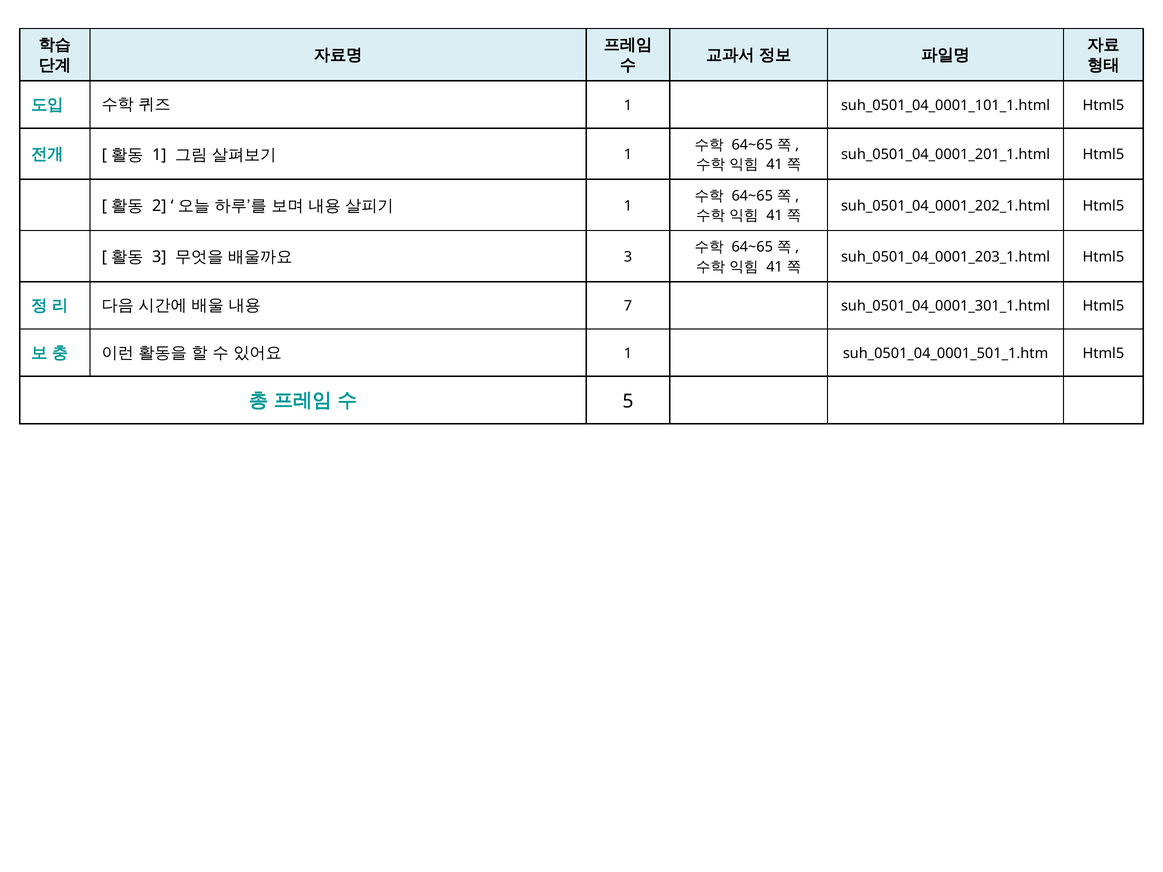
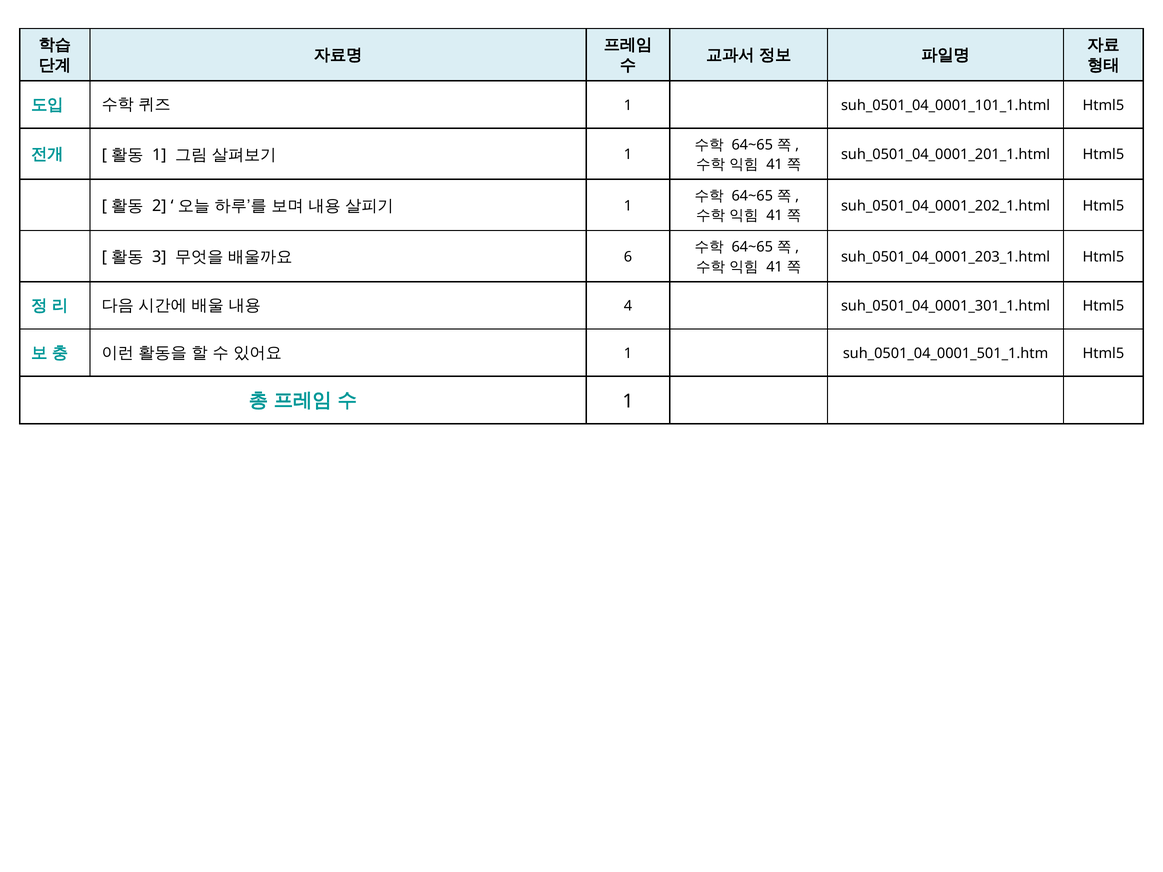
3: 3 -> 6 (628, 257)
7: 7 -> 4 (628, 306)
5: 5 -> 1 (628, 401)
